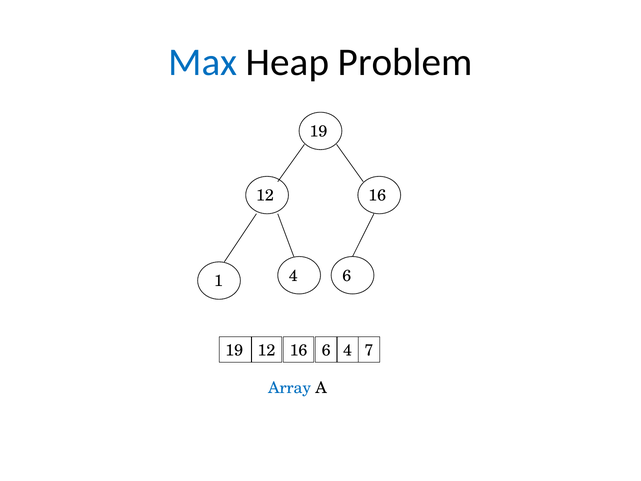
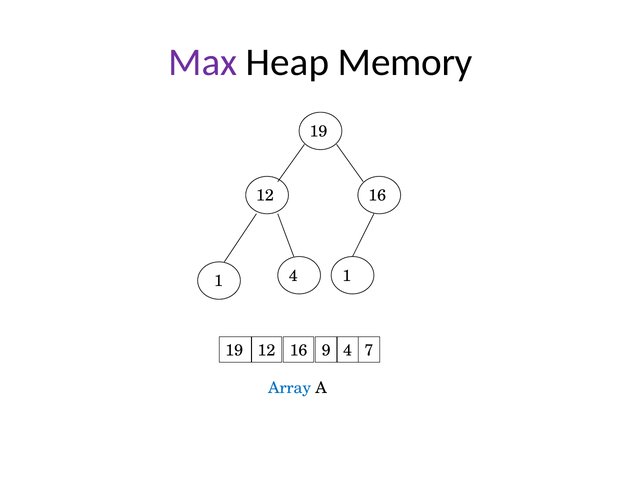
Max colour: blue -> purple (203, 62)
Problem: Problem -> Memory (405, 62)
1 6: 6 -> 1 (347, 276)
19 6: 6 -> 9 (326, 350)
